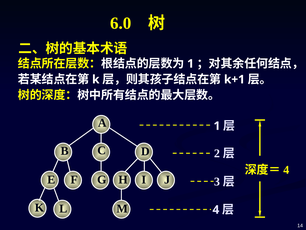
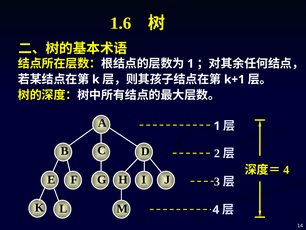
6.0: 6.0 -> 1.6 (121, 23)
